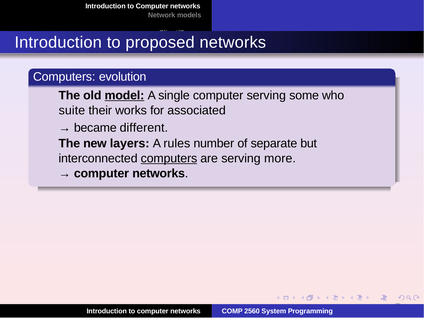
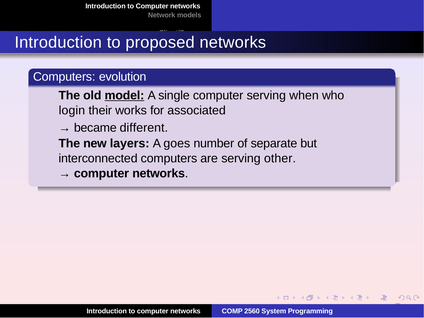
some: some -> when (304, 95)
suite: suite -> login (72, 110)
rules: rules -> goes (177, 144)
computers underline: present -> none (169, 159)
more: more -> other (280, 159)
